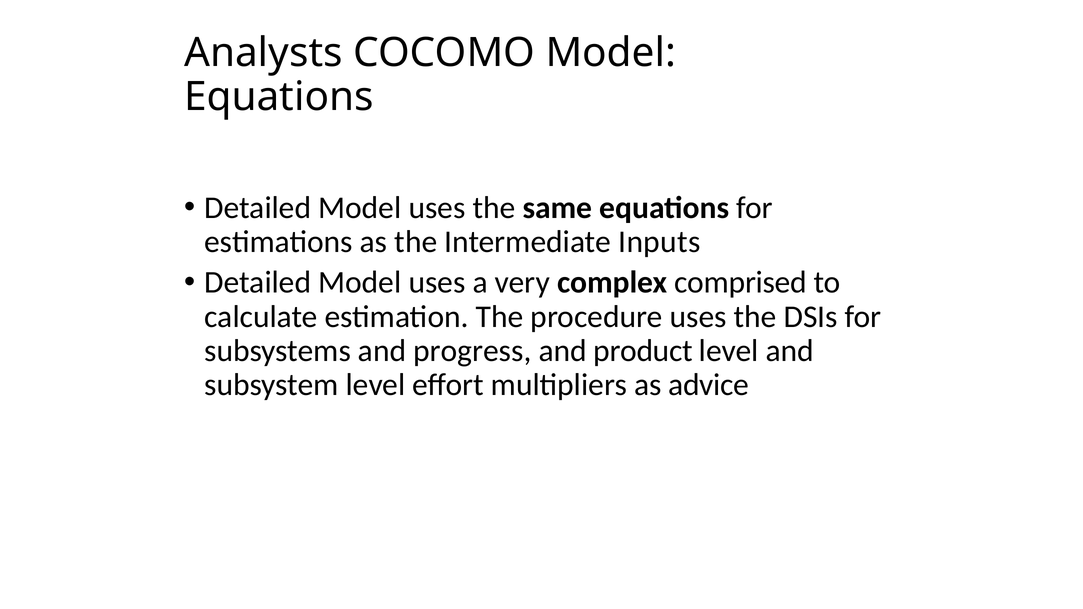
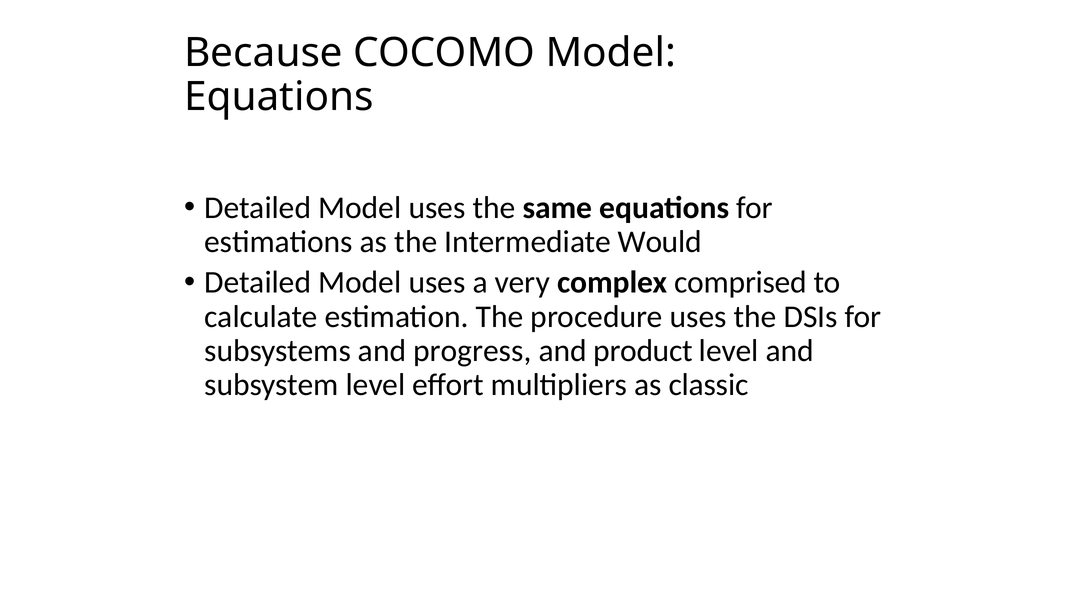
Analysts: Analysts -> Because (263, 53)
Inputs: Inputs -> Would (660, 242)
advice: advice -> classic (709, 385)
